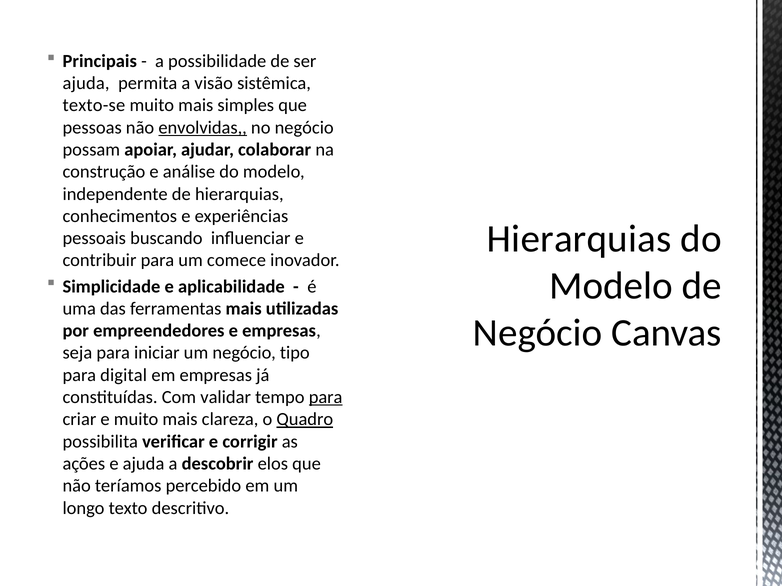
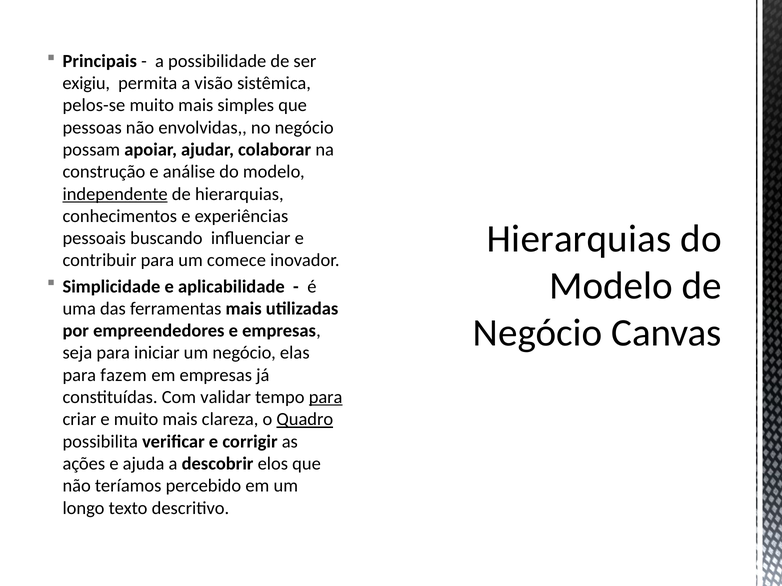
ajuda: ajuda -> exigiu (86, 83)
texto-se: texto-se -> pelos-se (94, 105)
envolvidas underline: present -> none (203, 128)
independente underline: none -> present (115, 194)
tipo: tipo -> elas (295, 353)
digital: digital -> fazem (124, 375)
